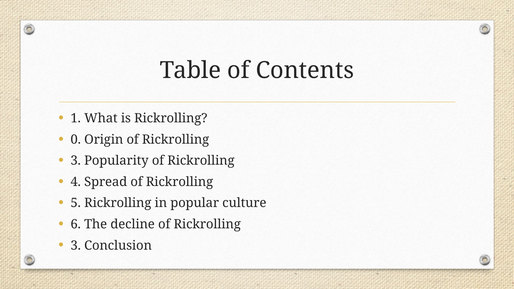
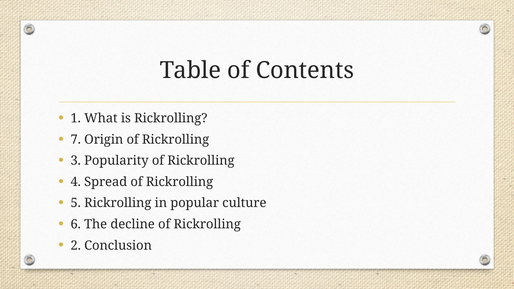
0: 0 -> 7 (76, 140)
3: 3 -> 2 (76, 246)
